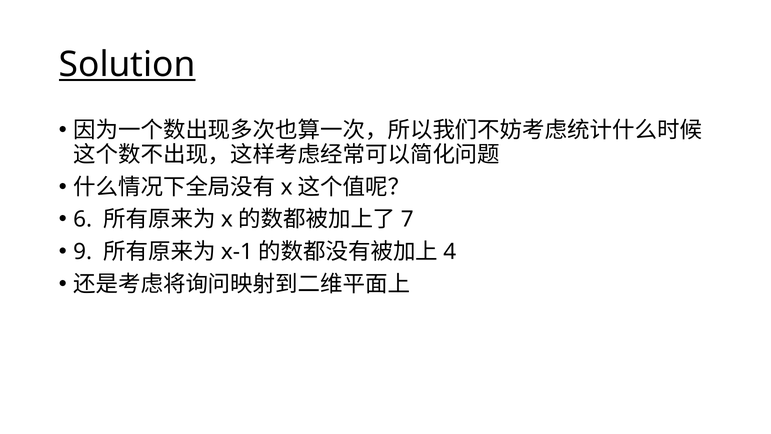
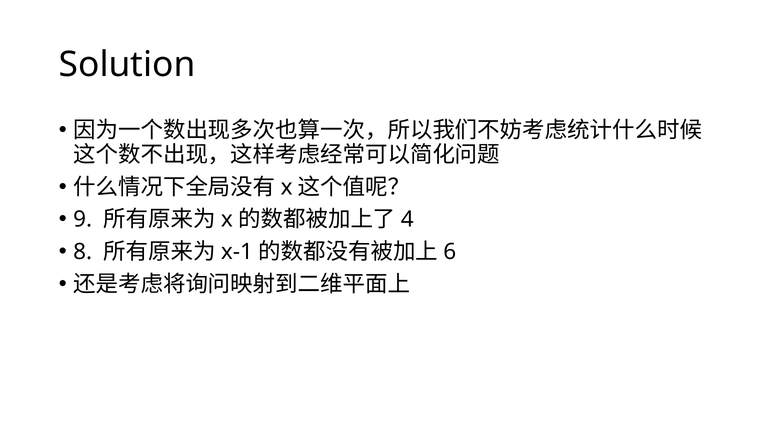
Solution underline: present -> none (127, 65)
6: 6 -> 9 (83, 219)
7: 7 -> 4 (407, 219)
9: 9 -> 8 (83, 252)
4: 4 -> 6 (450, 252)
